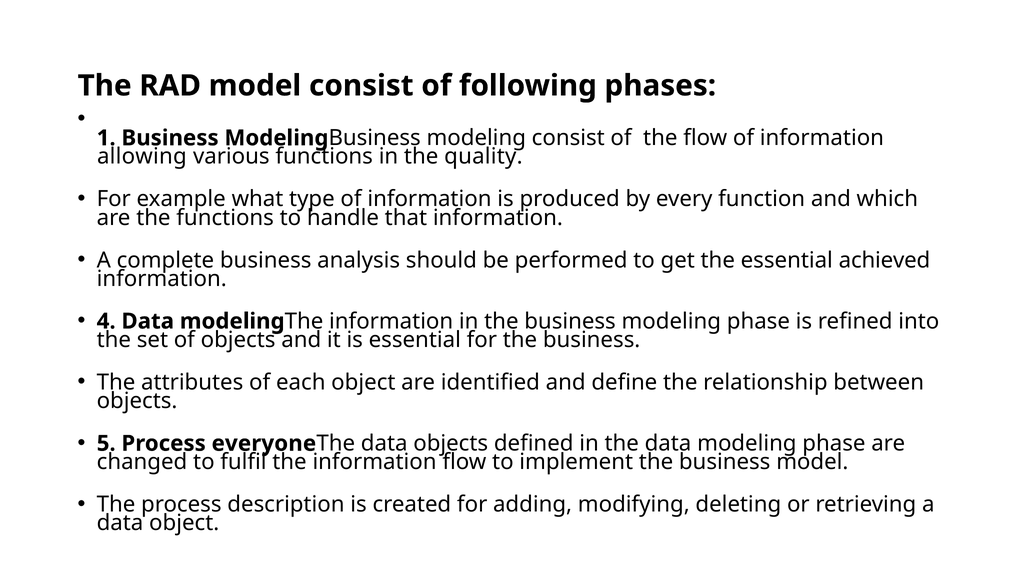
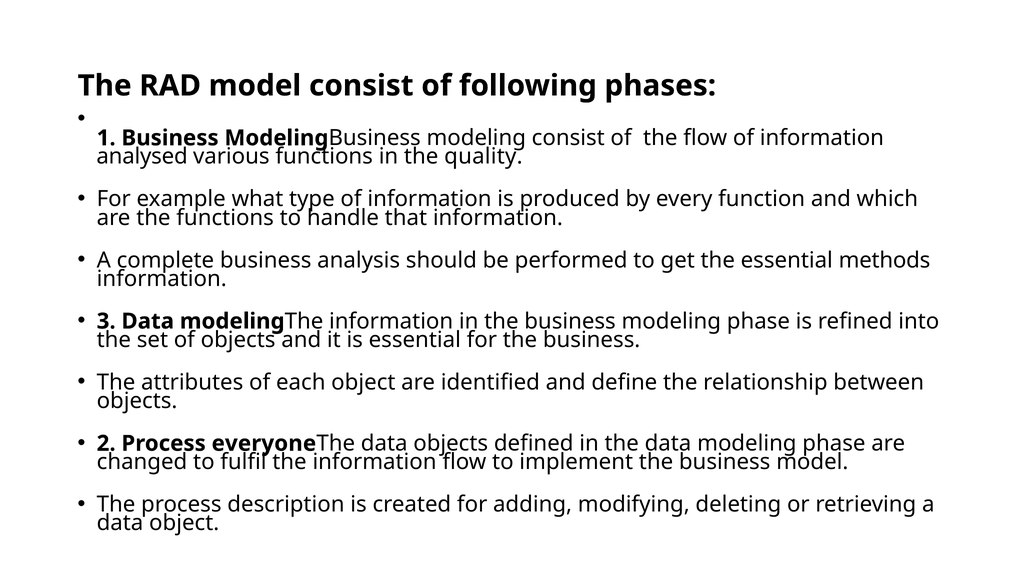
allowing: allowing -> analysed (142, 157)
achieved: achieved -> methods (885, 260)
4: 4 -> 3 (106, 321)
5: 5 -> 2 (106, 443)
